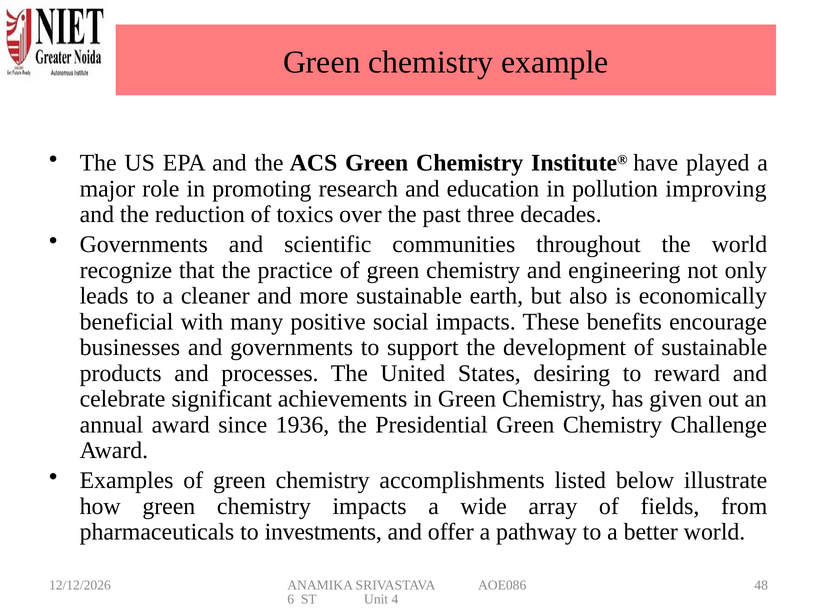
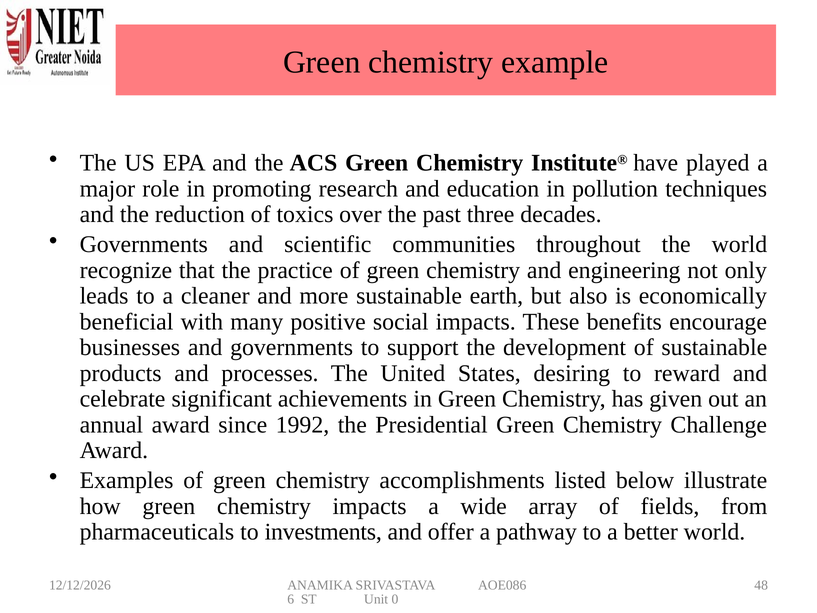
improving: improving -> techniques (716, 189)
1936: 1936 -> 1992 (302, 425)
4: 4 -> 0 (395, 599)
